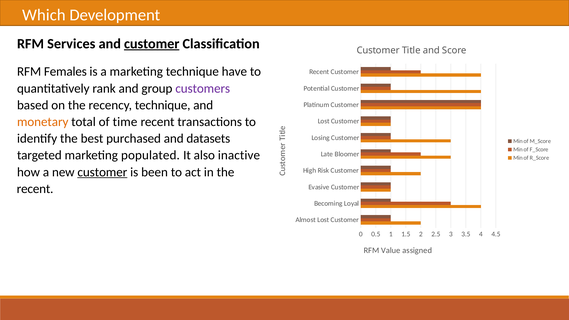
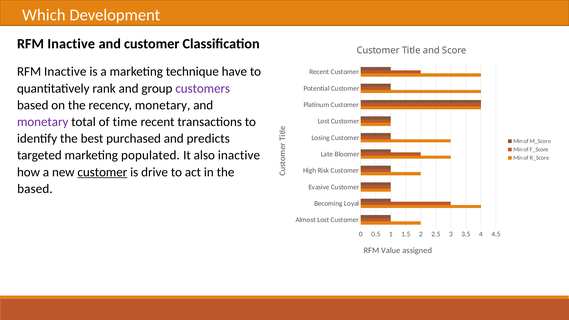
Services: Services -> Inactive (71, 44)
customer underline: present -> none (152, 44)
Females: Females -> Inactive (65, 72)
recency technique: technique -> monetary (163, 105)
monetary colour: orange -> purple (43, 122)
datasets: datasets -> predicts (208, 139)
been: been -> drive (155, 172)
recent: recent -> based (35, 189)
